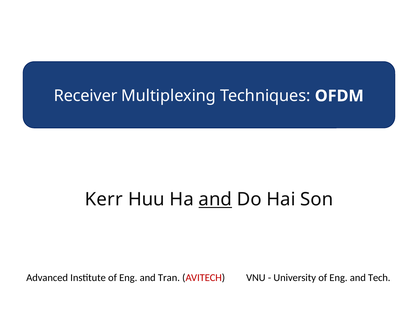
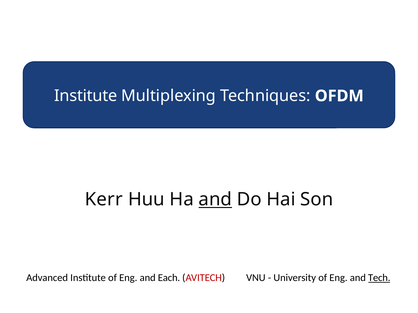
Receiver: Receiver -> Institute (86, 96)
Tran: Tran -> Each (169, 278)
Tech underline: none -> present (379, 278)
